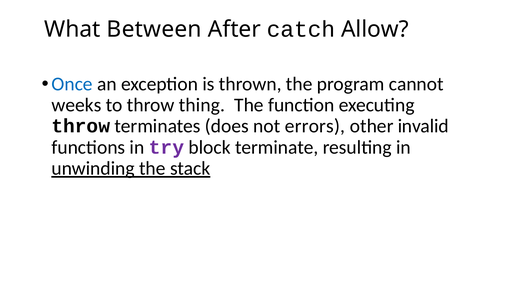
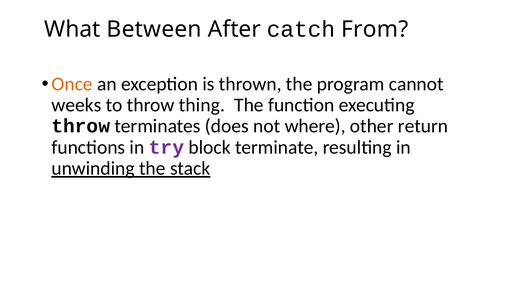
Allow: Allow -> From (375, 29)
Once colour: blue -> orange (72, 84)
errors: errors -> where (315, 126)
invalid: invalid -> return (423, 126)
